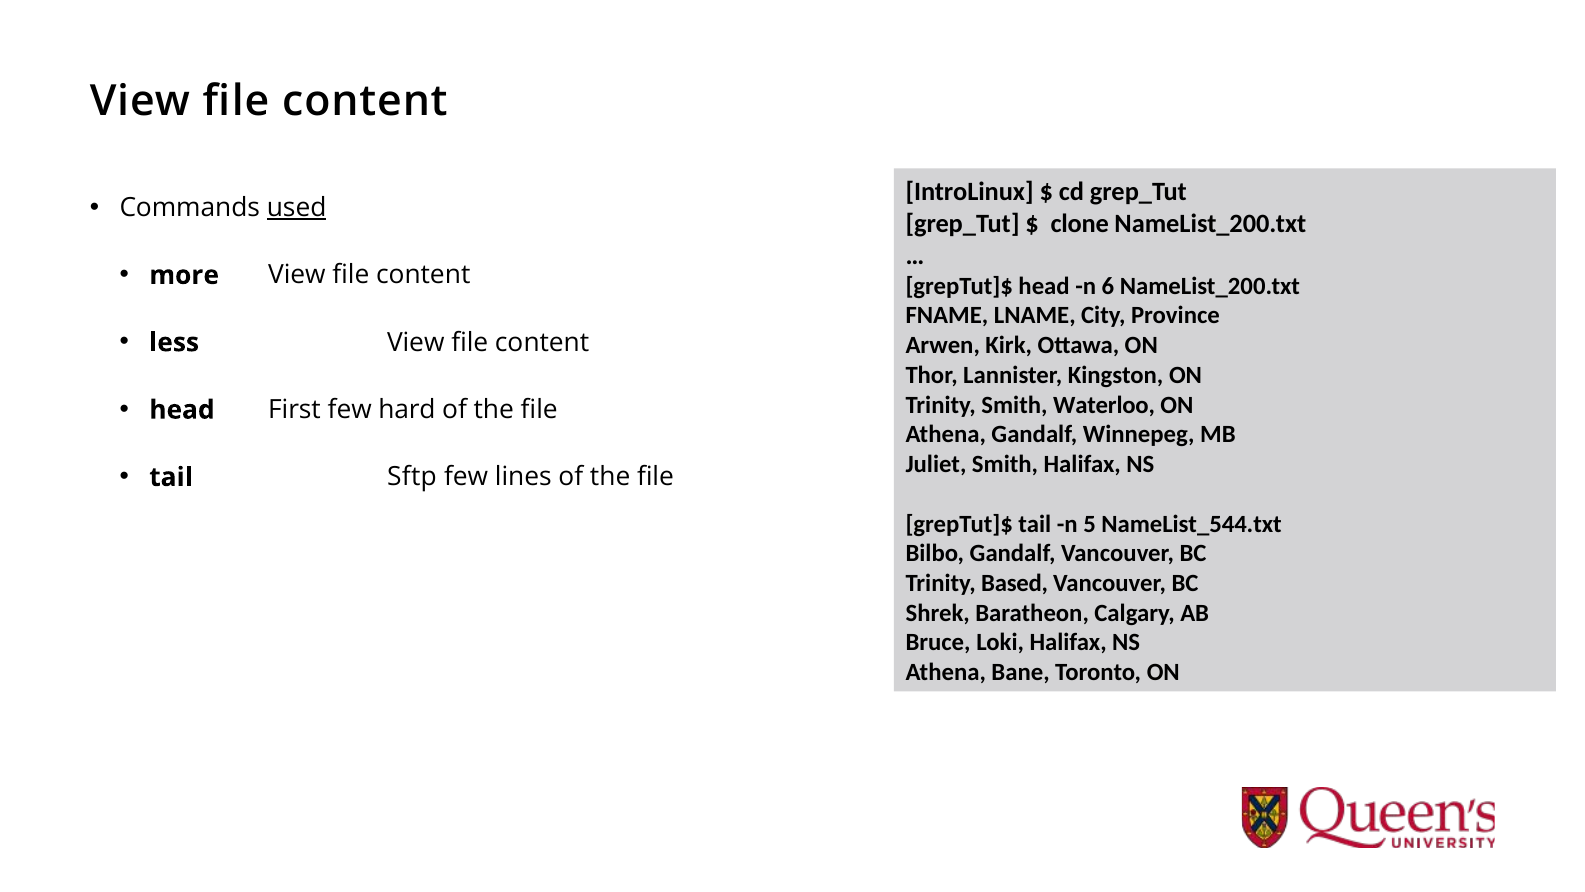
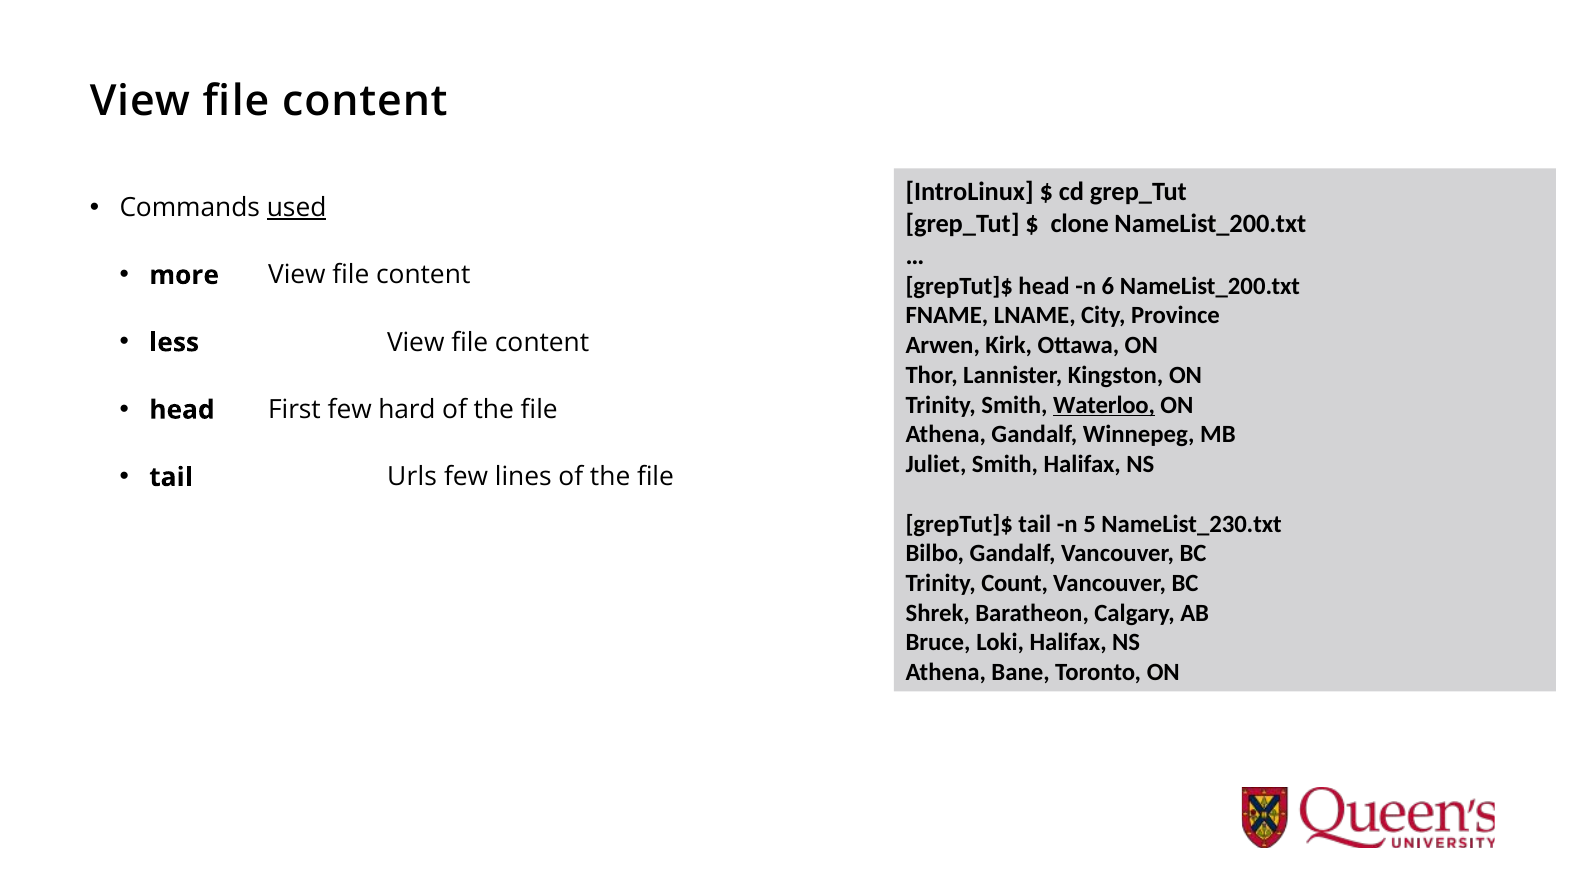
Waterloo underline: none -> present (1104, 405)
Sftp: Sftp -> Urls (412, 477)
NameList_544.txt: NameList_544.txt -> NameList_230.txt (1192, 524)
Based: Based -> Count (1015, 583)
